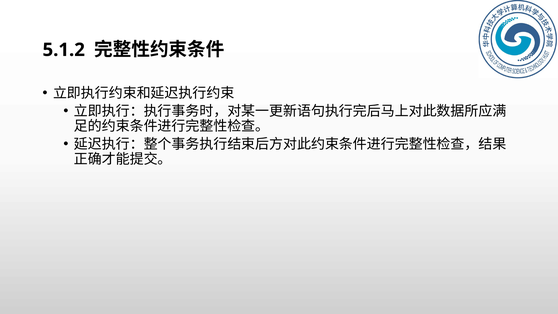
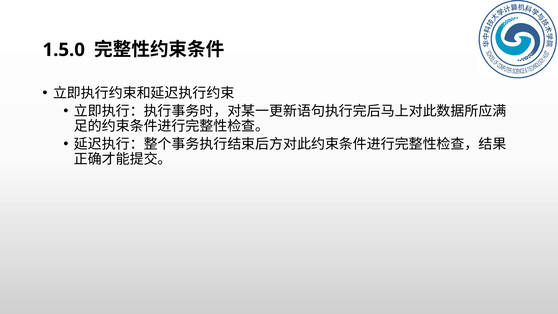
5.1.2: 5.1.2 -> 1.5.0 (64, 50)
